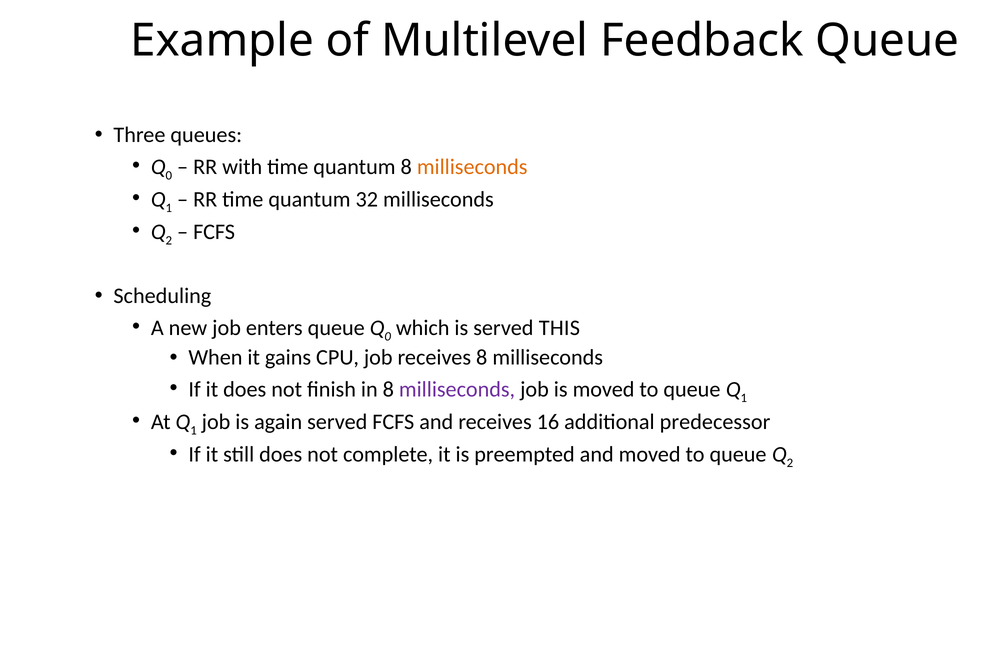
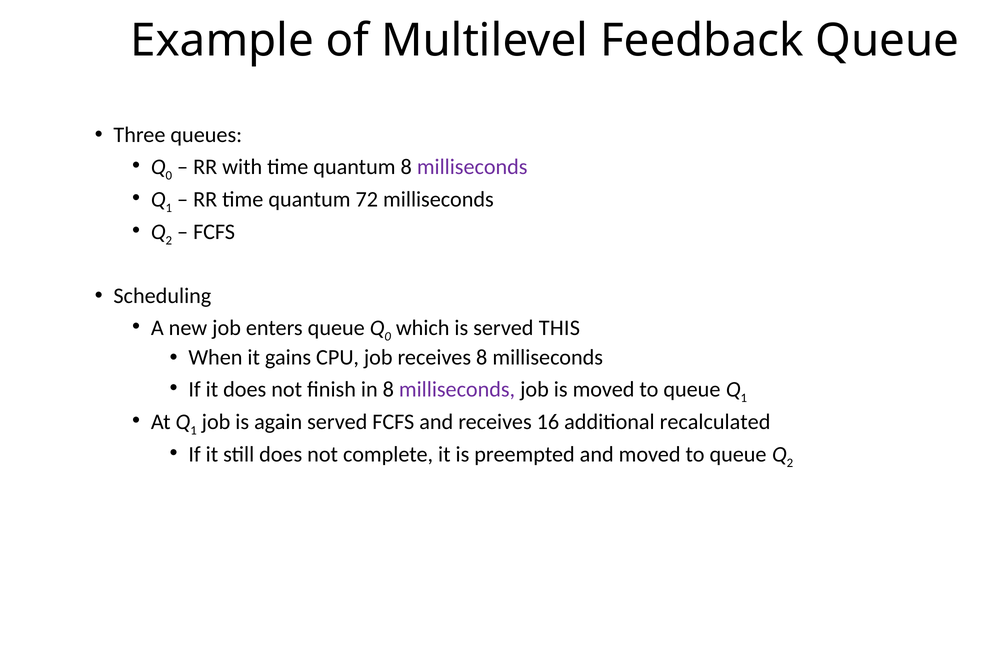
milliseconds colour: orange -> purple (472, 167)
32: 32 -> 72 (367, 199)
predecessor: predecessor -> recalculated (715, 422)
